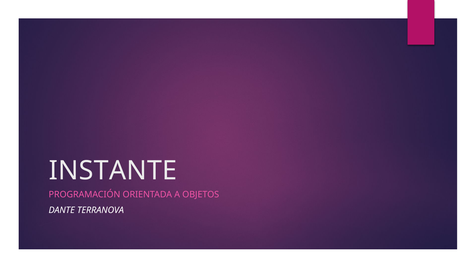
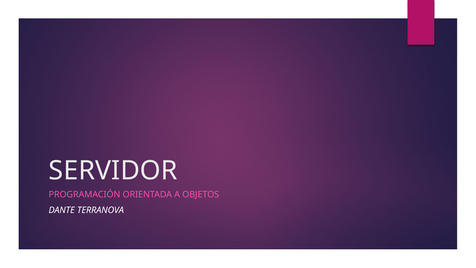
INSTANTE: INSTANTE -> SERVIDOR (113, 171)
